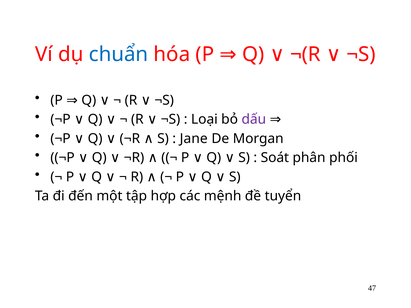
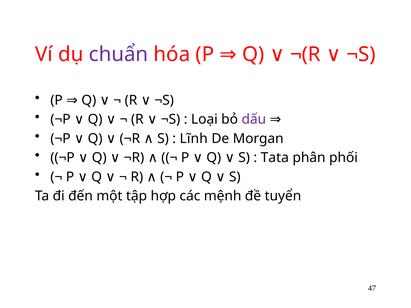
chuẩn colour: blue -> purple (119, 55)
Jane: Jane -> Lĩnh (194, 139)
Soát: Soát -> Tata (275, 158)
